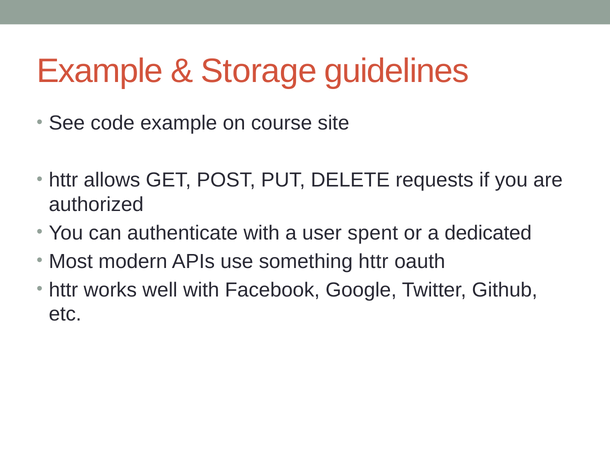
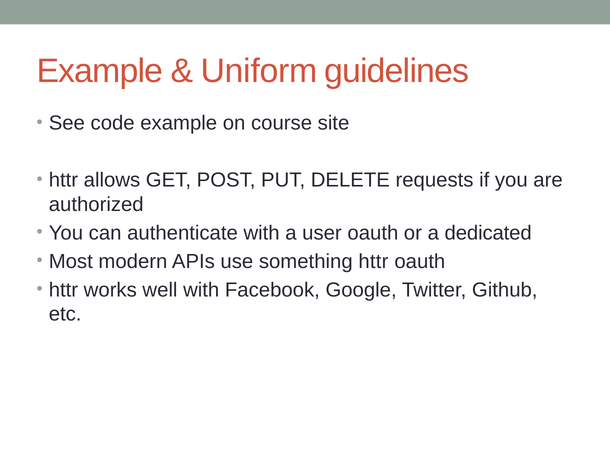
Storage: Storage -> Uniform (259, 71)
user spent: spent -> oauth (373, 233)
